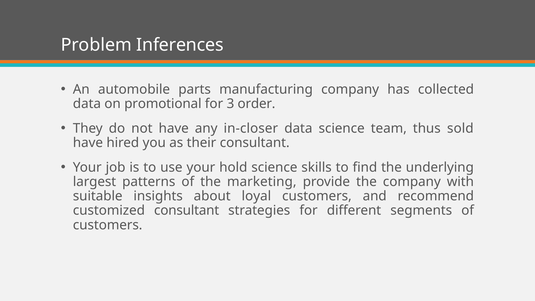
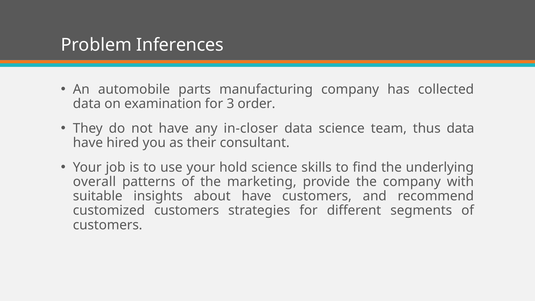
promotional: promotional -> examination (163, 104)
thus sold: sold -> data (460, 128)
largest: largest -> overall (94, 182)
about loyal: loyal -> have (256, 196)
customized consultant: consultant -> customers (187, 211)
